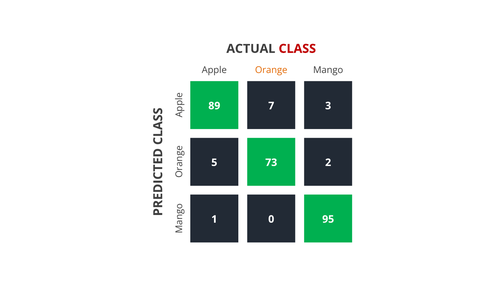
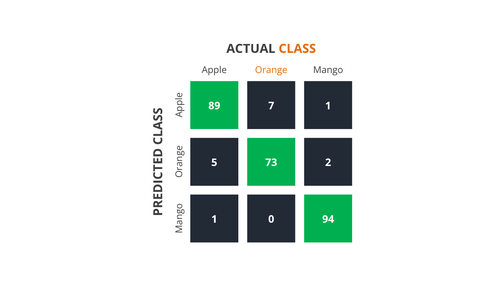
CLASS colour: red -> orange (297, 49)
3: 3 -> 1 (328, 106)
95: 95 -> 94 (328, 219)
